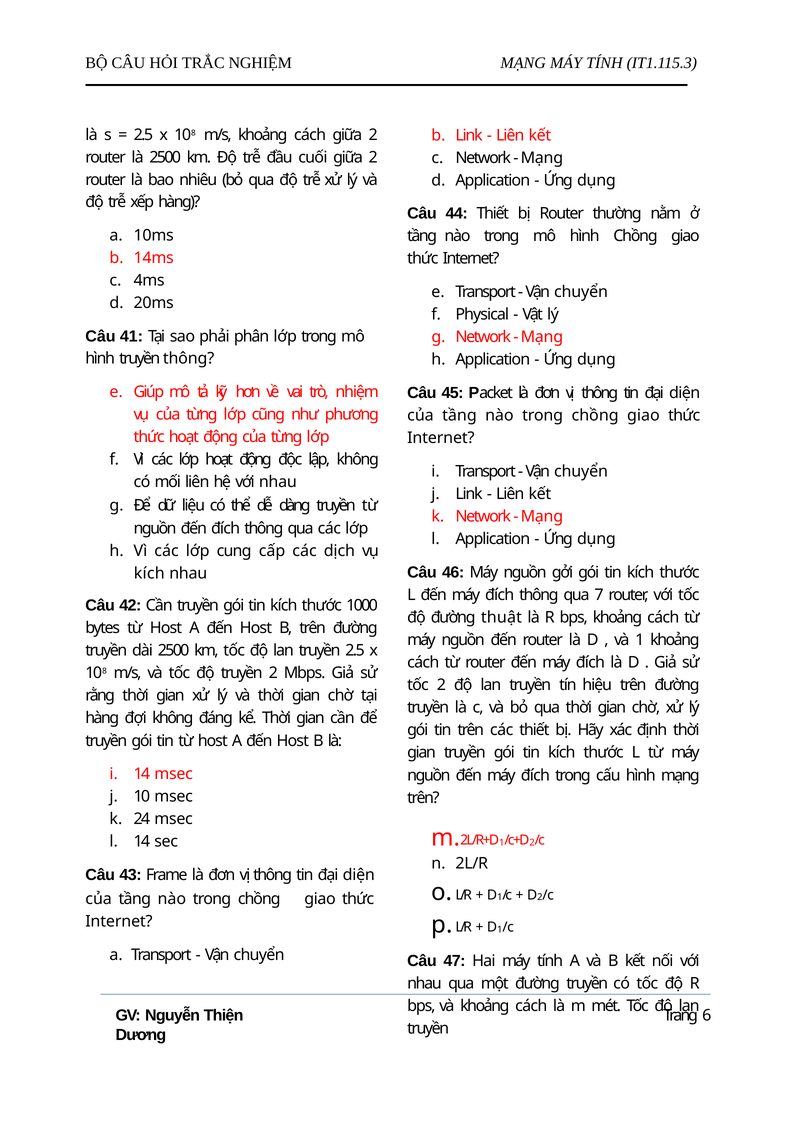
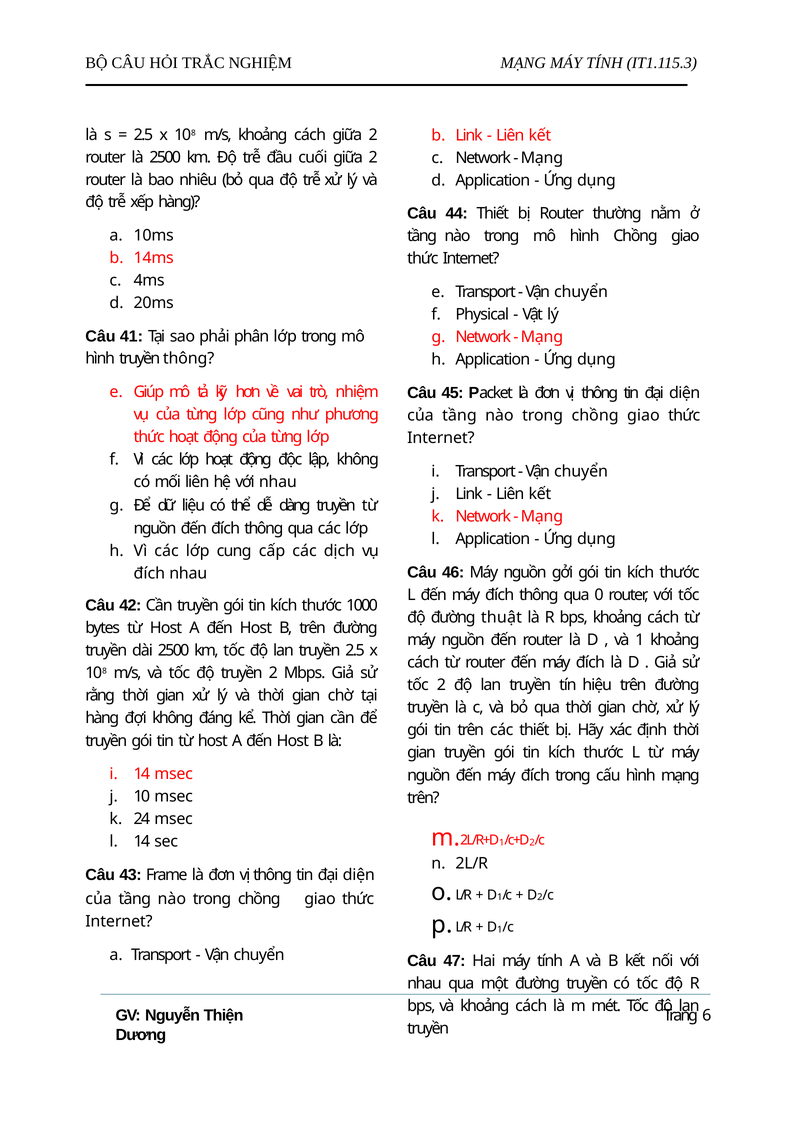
kích: kích -> đích (149, 573)
7: 7 -> 0 (599, 595)
